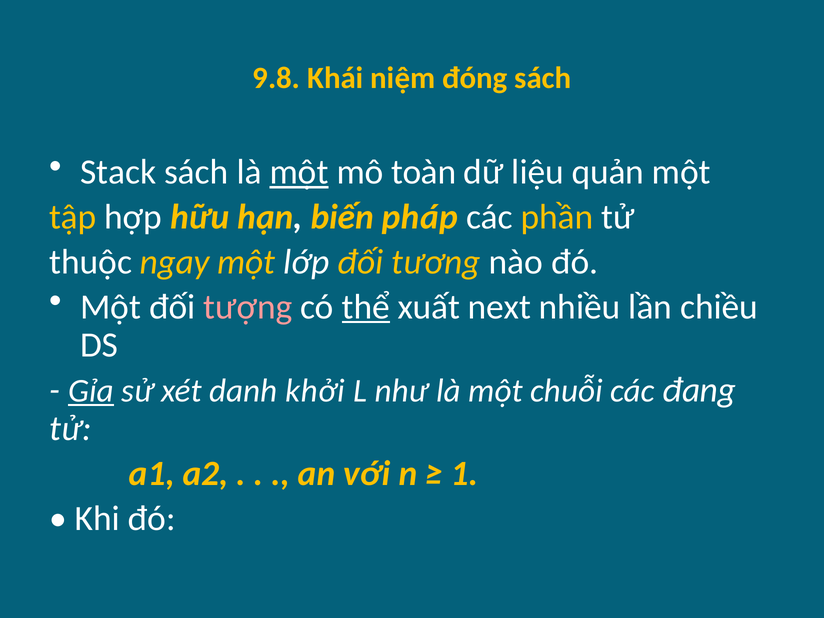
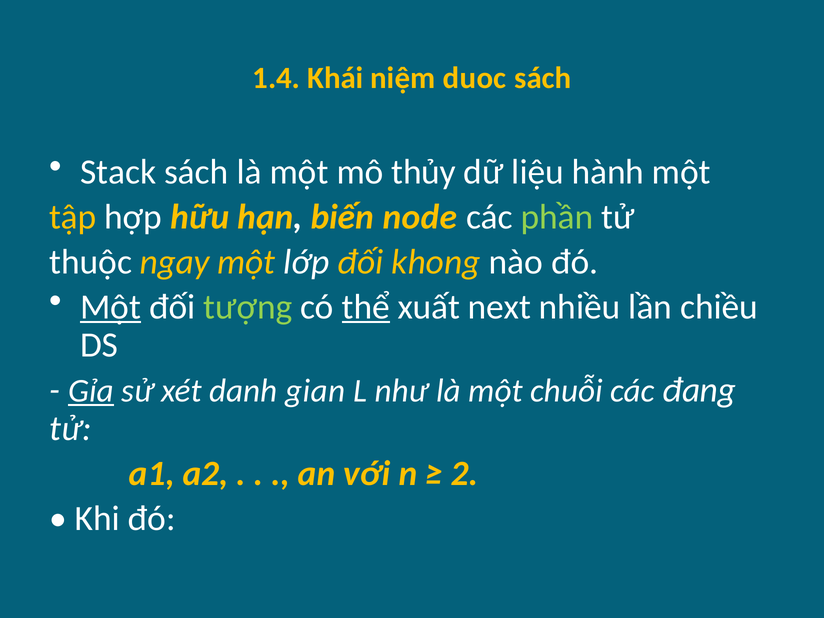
9.8: 9.8 -> 1.4 (276, 78)
đóng: đóng -> duoc (475, 78)
một underline: present -> none (299, 172)
toàn: toàn -> thủy (424, 172)
quản: quản -> hành (608, 172)
pháp: pháp -> node (420, 217)
phần colour: yellow -> light green (557, 217)
tương: tương -> khong (436, 262)
Một underline: none -> present (111, 307)
tượng colour: pink -> light green (248, 307)
khởi: khởi -> gian (315, 391)
1: 1 -> 2 (465, 473)
